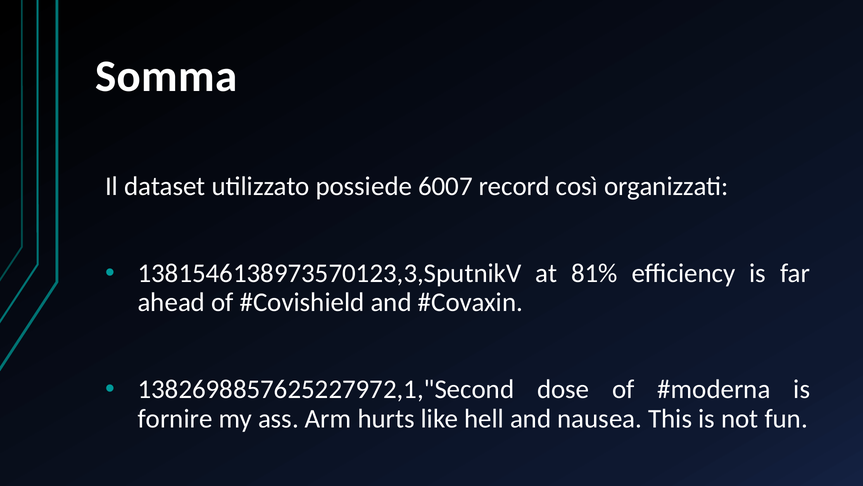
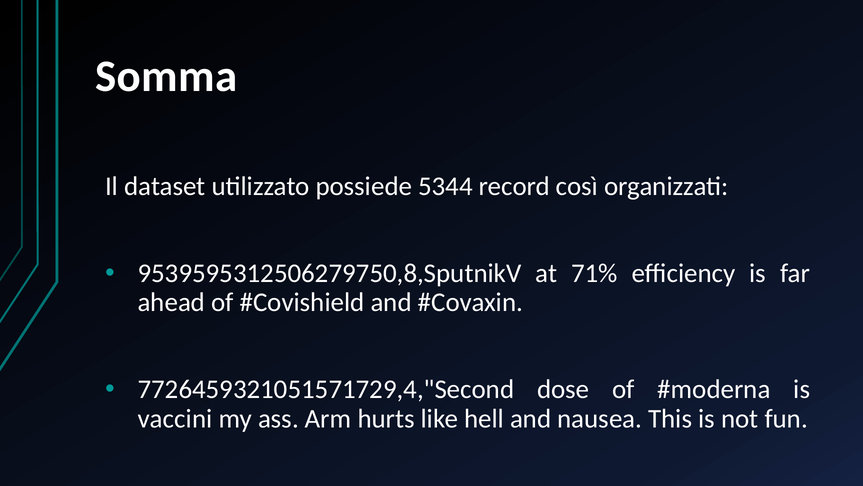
6007: 6007 -> 5344 (445, 186)
1381546138973570123,3,SputnikV: 1381546138973570123,3,SputnikV -> 9539595312506279750,8,SputnikV (330, 273)
81%: 81% -> 71% (594, 273)
1382698857625227972,1,"Second: 1382698857625227972,1,"Second -> 7726459321051571729,4,"Second (326, 389)
fornire: fornire -> vaccini (175, 418)
